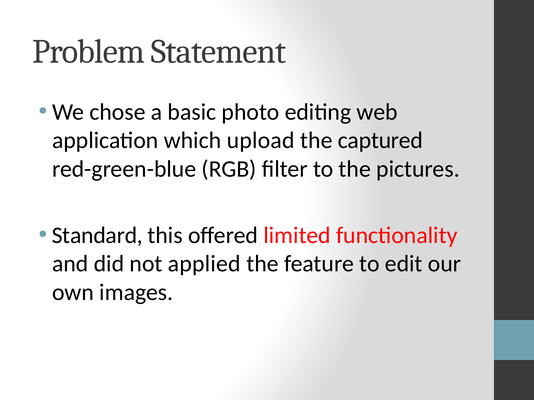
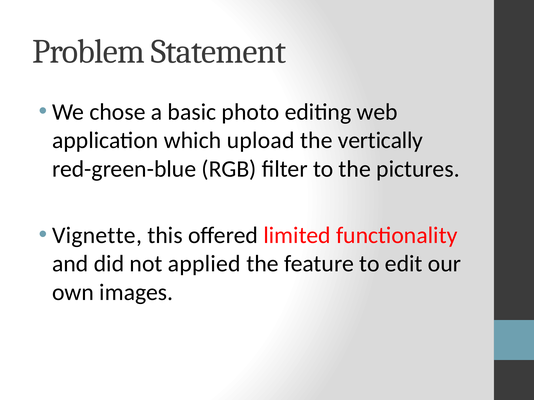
captured: captured -> vertically (380, 141)
Standard: Standard -> Vignette (97, 236)
